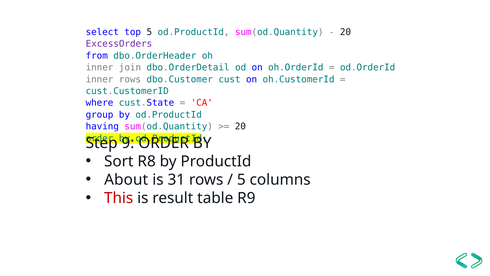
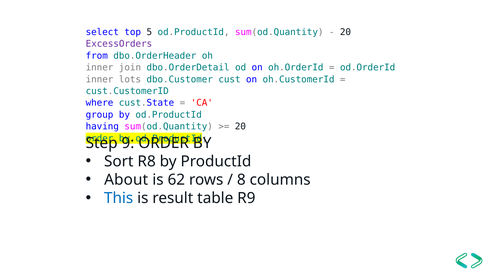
inner rows: rows -> lots (130, 79)
31: 31 -> 62 (176, 180)
5: 5 -> 8 (241, 180)
This colour: red -> blue (119, 198)
